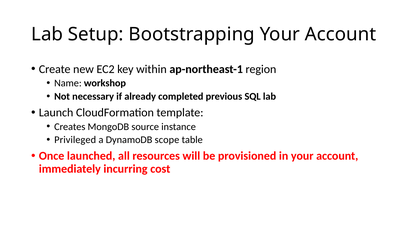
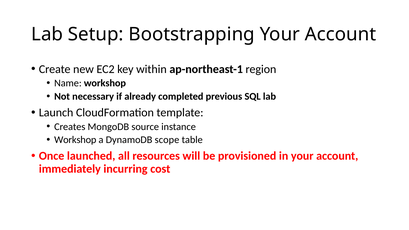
Privileged: Privileged -> Workshop (75, 140)
